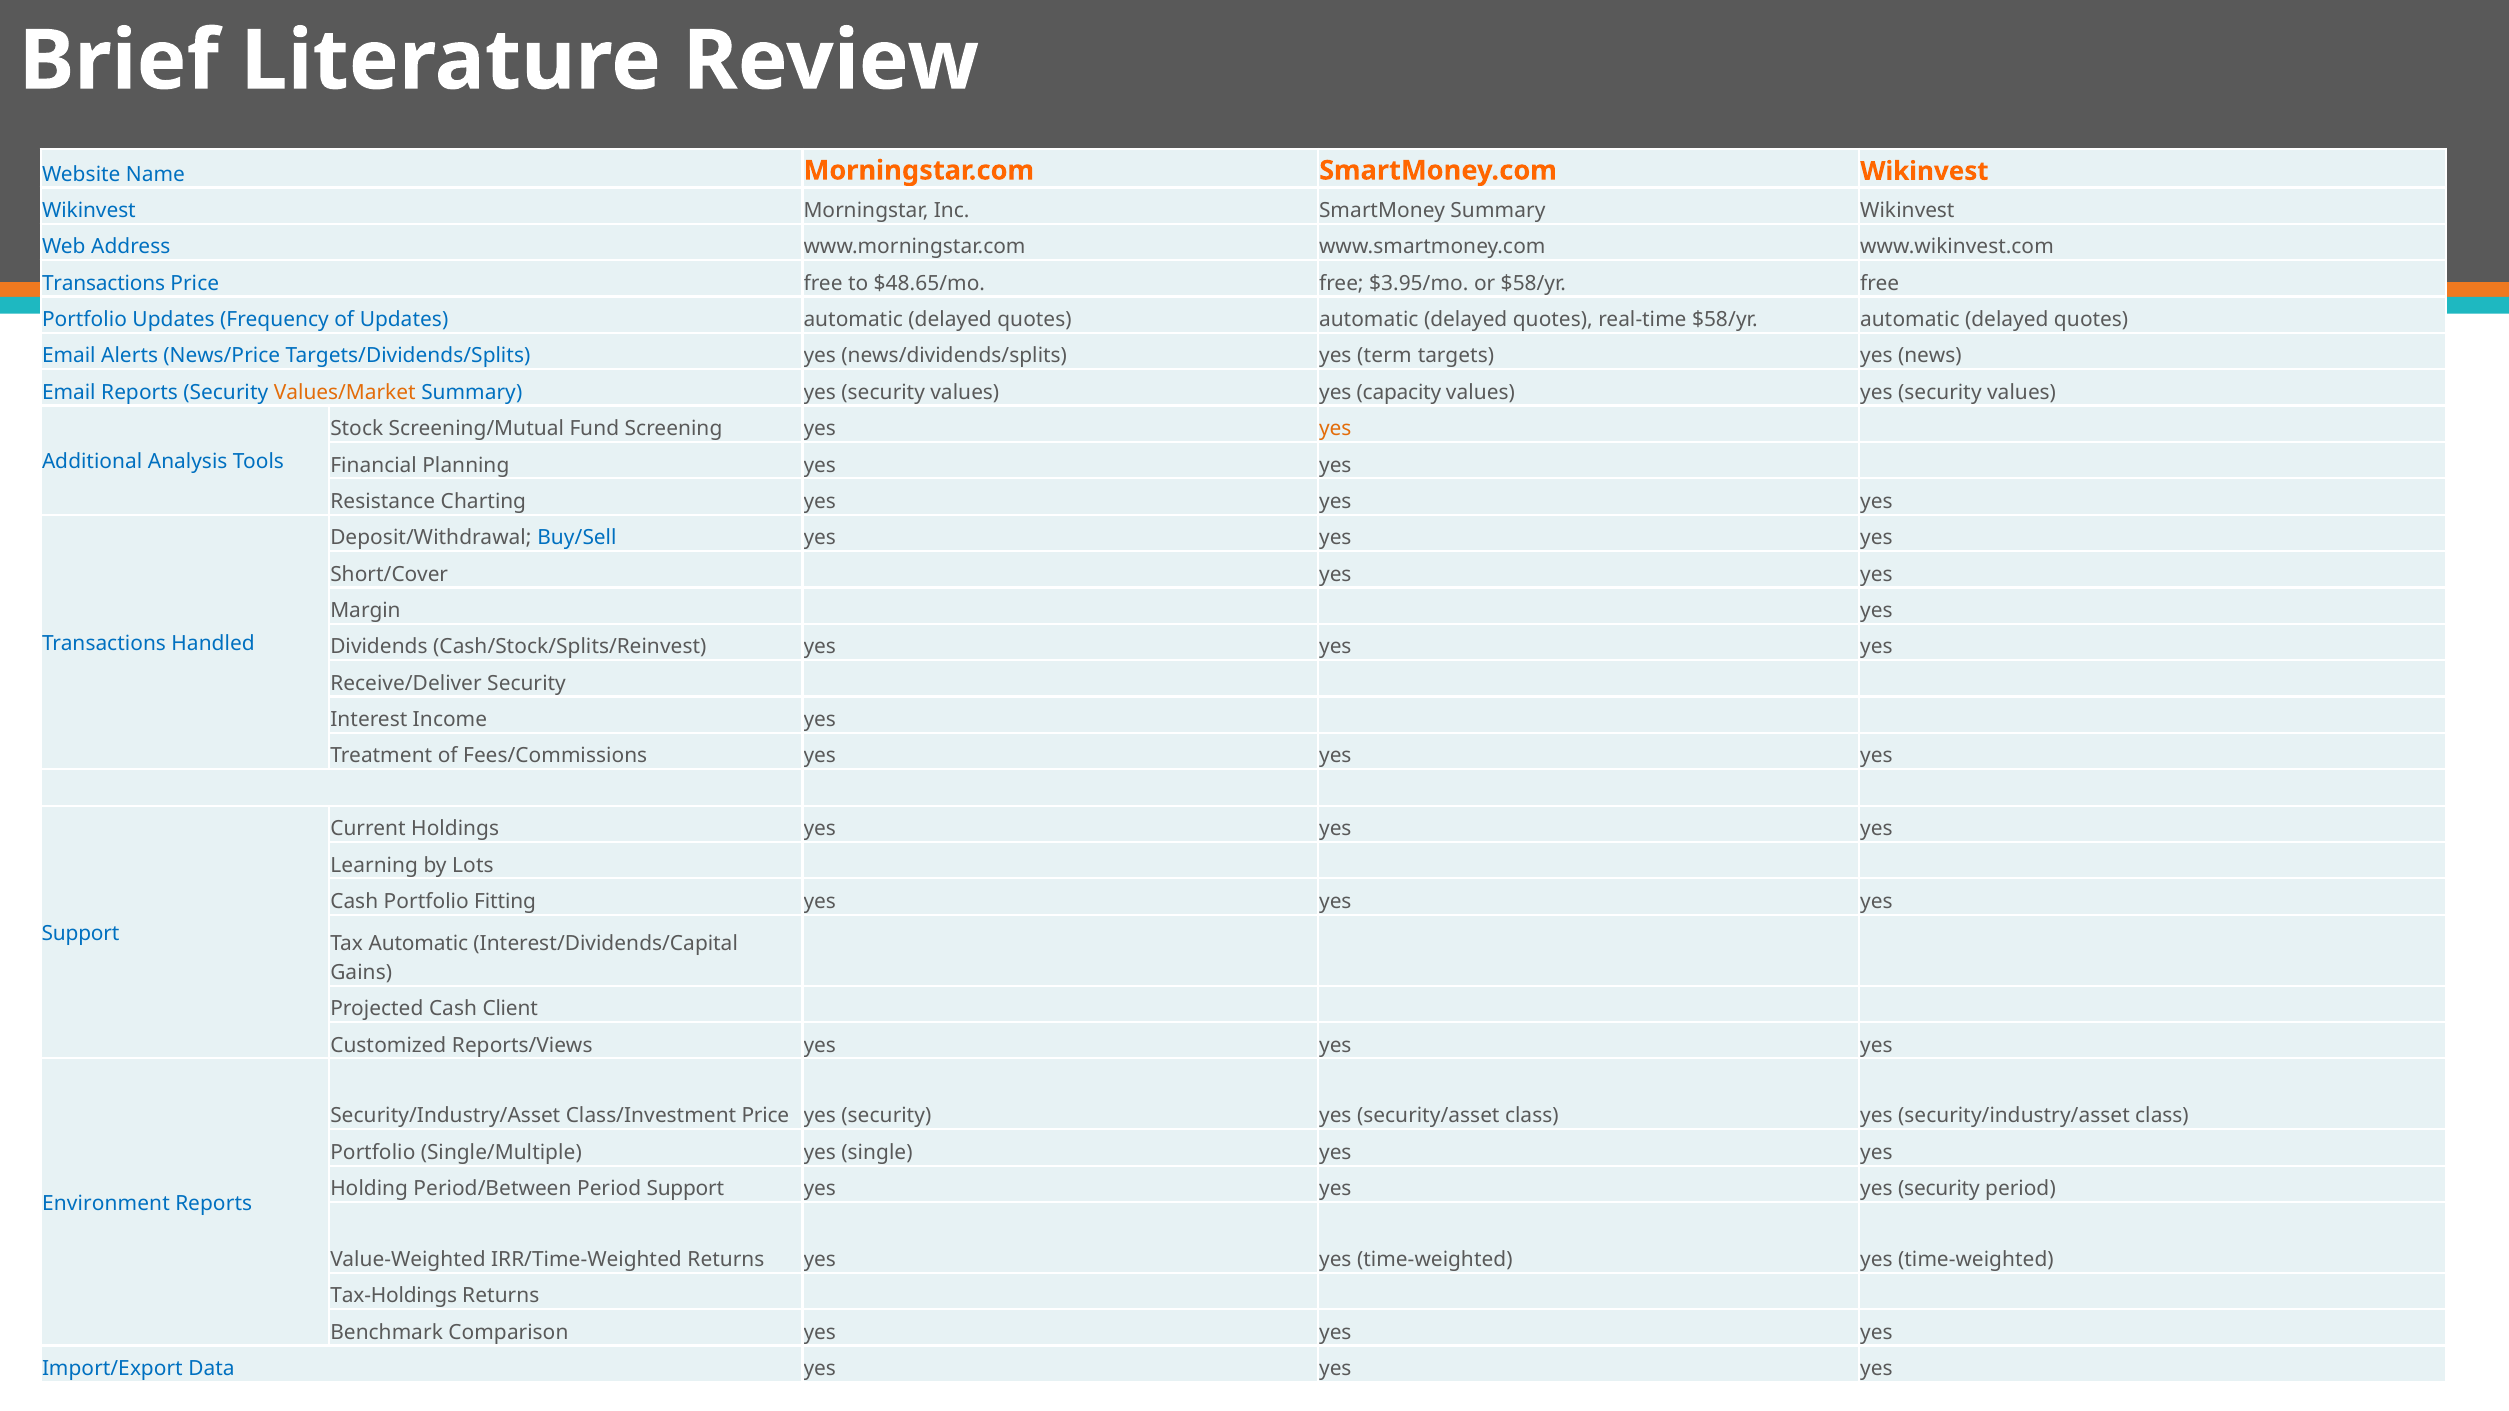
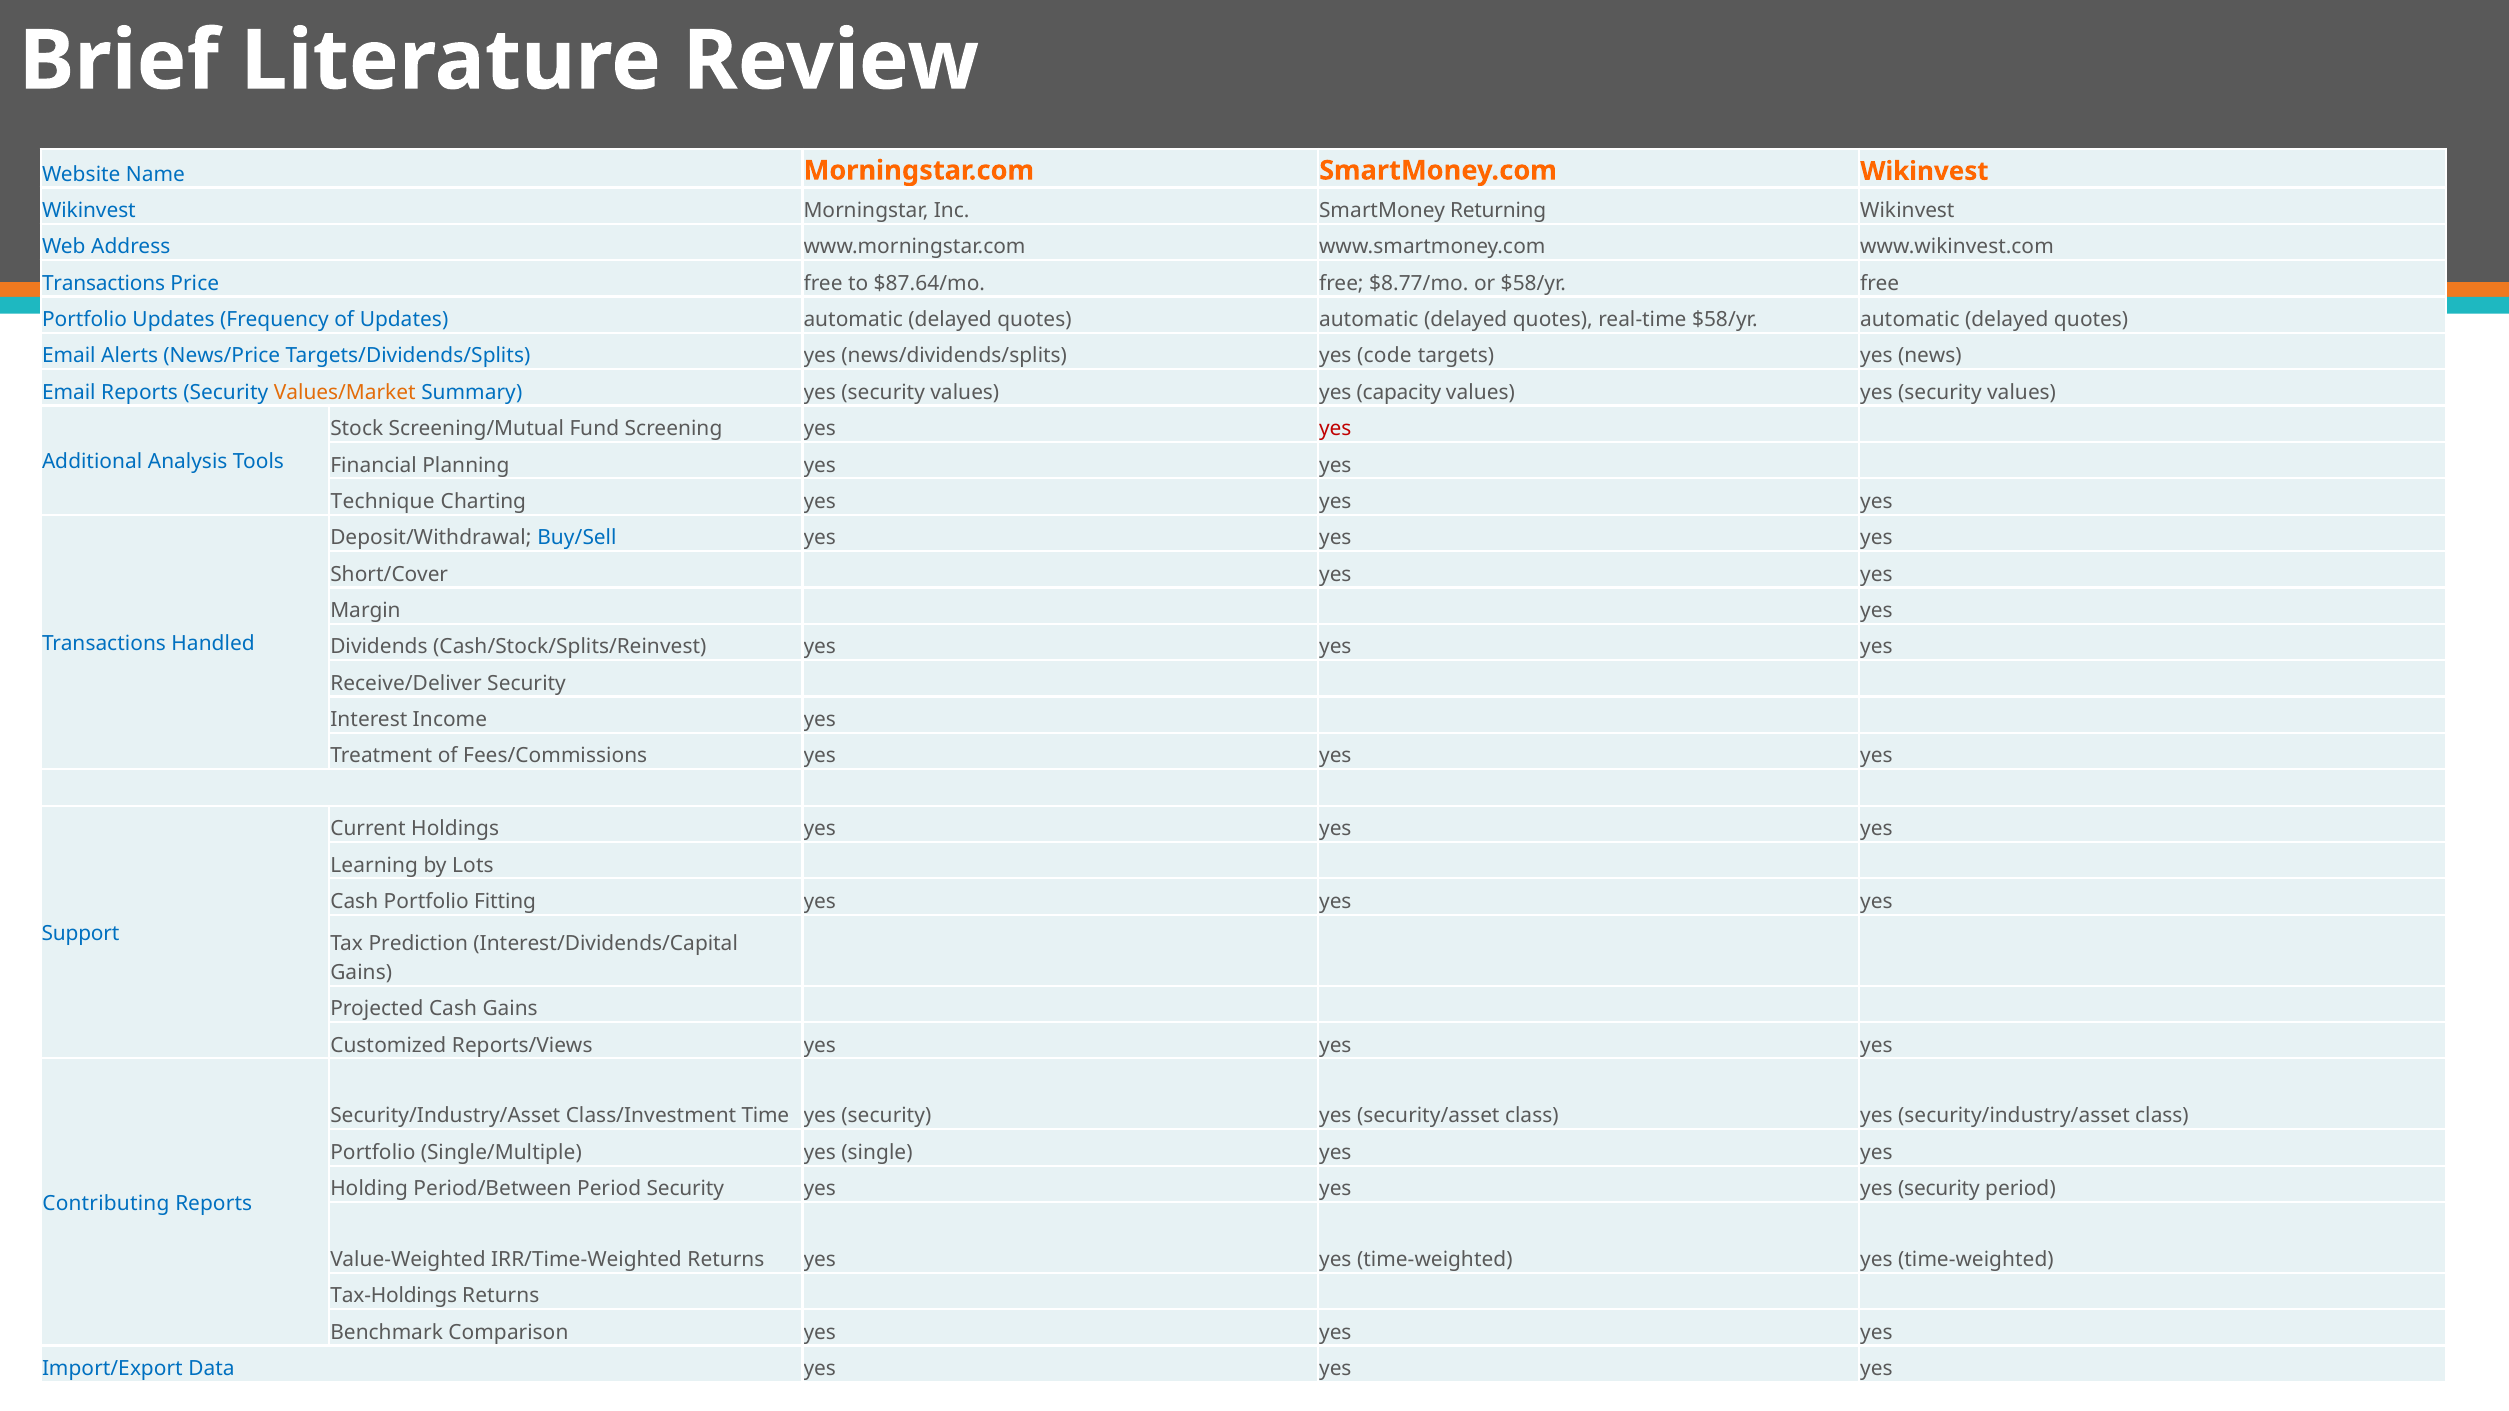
SmartMoney Summary: Summary -> Returning (1498, 211)
$48.65/mo: $48.65/mo -> $87.64/mo (929, 283)
$3.95/mo: $3.95/mo -> $8.77/mo (1419, 283)
term: term -> code (1384, 356)
yes colour: orange -> red (1335, 429)
Resistance: Resistance -> Technique (383, 502)
Tax Automatic: Automatic -> Prediction (418, 944)
Cash Client: Client -> Gains (510, 1009)
Class/Investment Price: Price -> Time (765, 1116)
Period Support: Support -> Security (685, 1189)
Environment: Environment -> Contributing (106, 1204)
